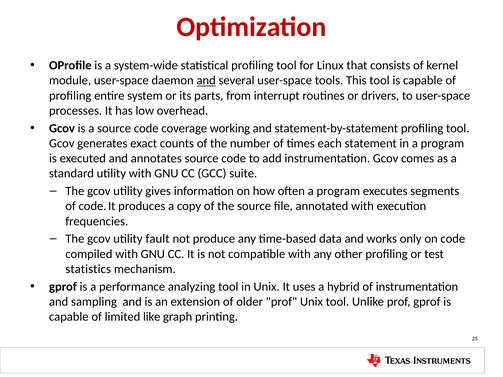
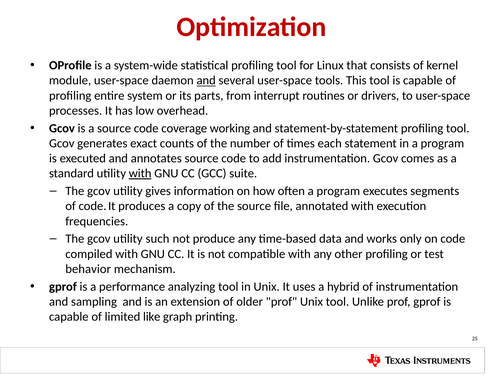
with underline: none -> present (140, 174)
fault: fault -> such (158, 239)
statistics: statistics -> behavior (88, 269)
